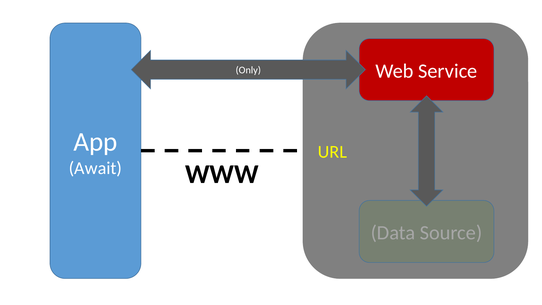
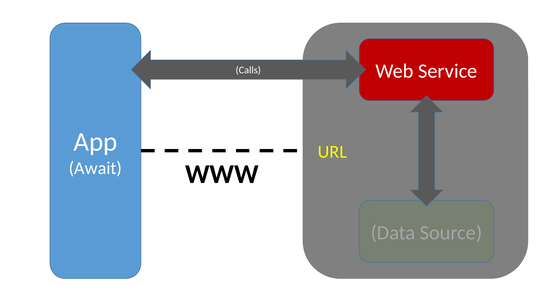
Only: Only -> Calls (248, 70)
